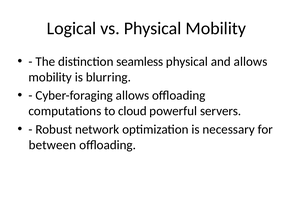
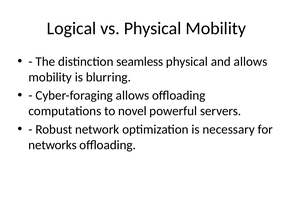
cloud: cloud -> novel (132, 111)
between: between -> networks (53, 145)
